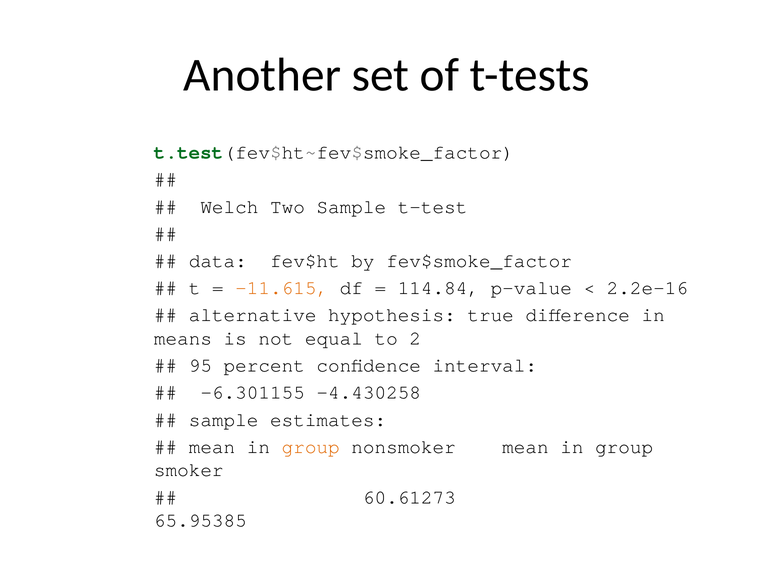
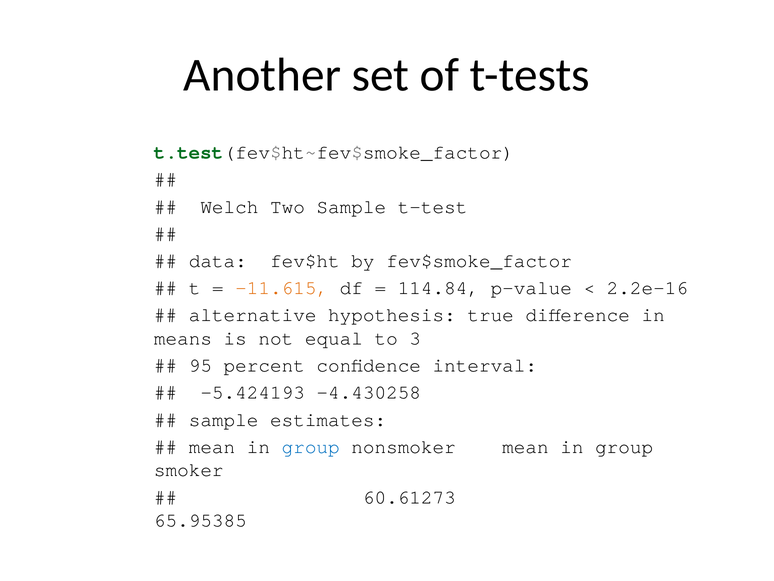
2: 2 -> 3 (415, 338)
-6.301155: -6.301155 -> -5.424193 (253, 392)
group colour: orange -> blue (311, 446)
